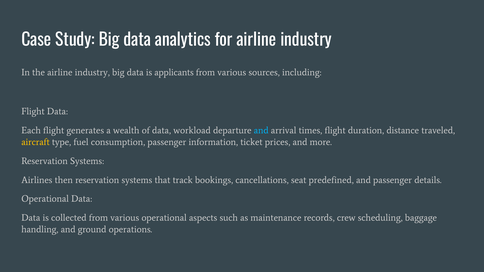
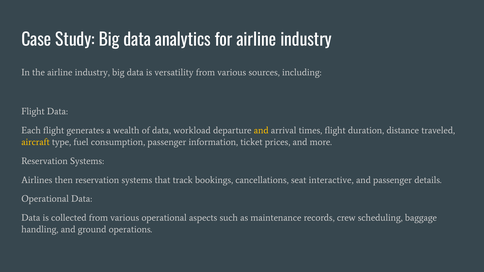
applicants: applicants -> versatility (174, 73)
and colour: light blue -> yellow (261, 131)
predefined: predefined -> interactive (331, 180)
